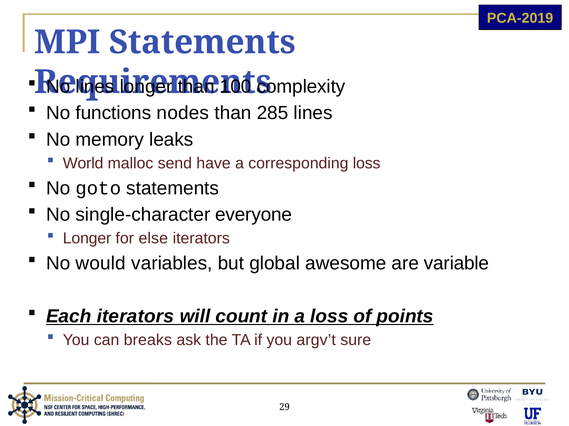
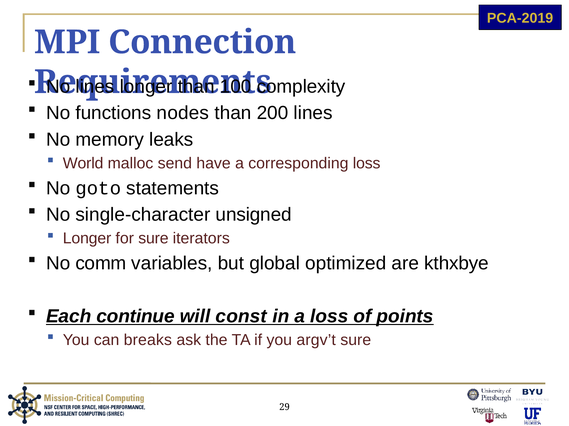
MPI Statements: Statements -> Connection (202, 42)
285: 285 -> 200 (273, 113)
everyone: everyone -> unsigned (254, 215)
for else: else -> sure (153, 239)
would: would -> comm (101, 264)
awesome: awesome -> optimized (346, 264)
variable: variable -> kthxbye (457, 264)
Each iterators: iterators -> continue (136, 317)
count: count -> const (241, 317)
